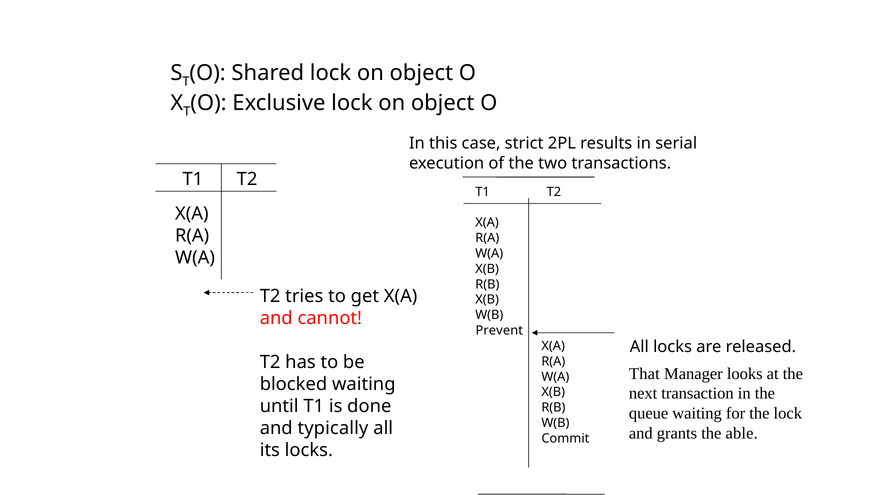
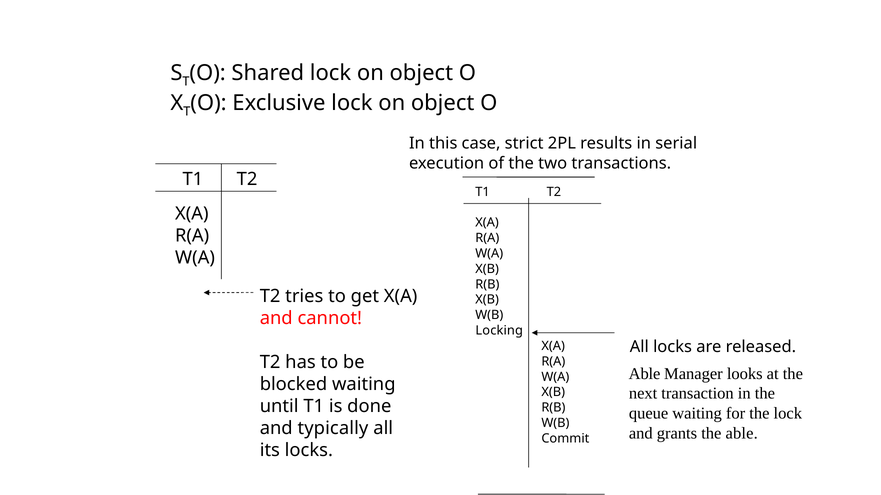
Prevent: Prevent -> Locking (499, 331)
That: That -> Able (645, 374)
